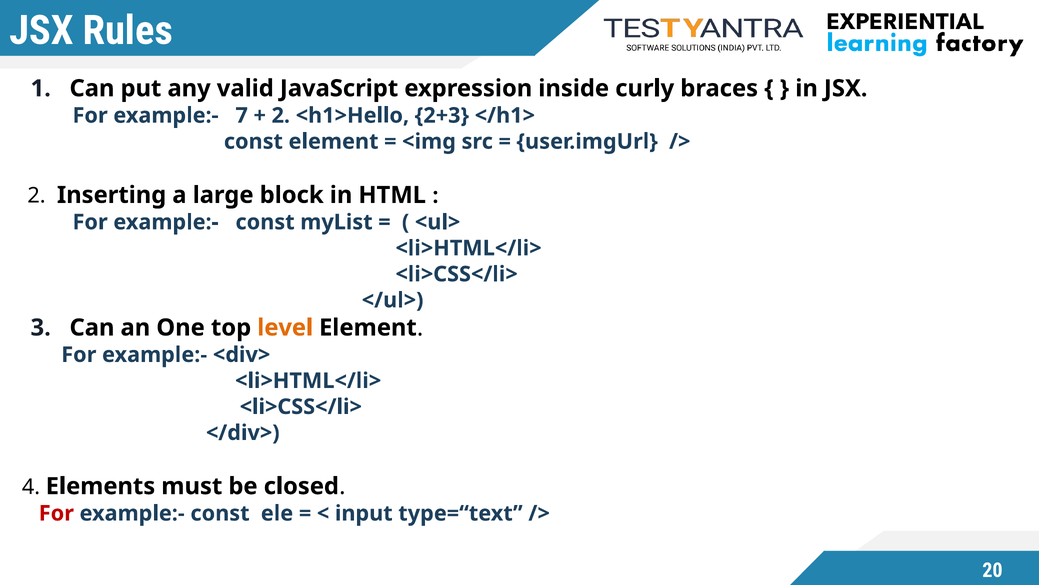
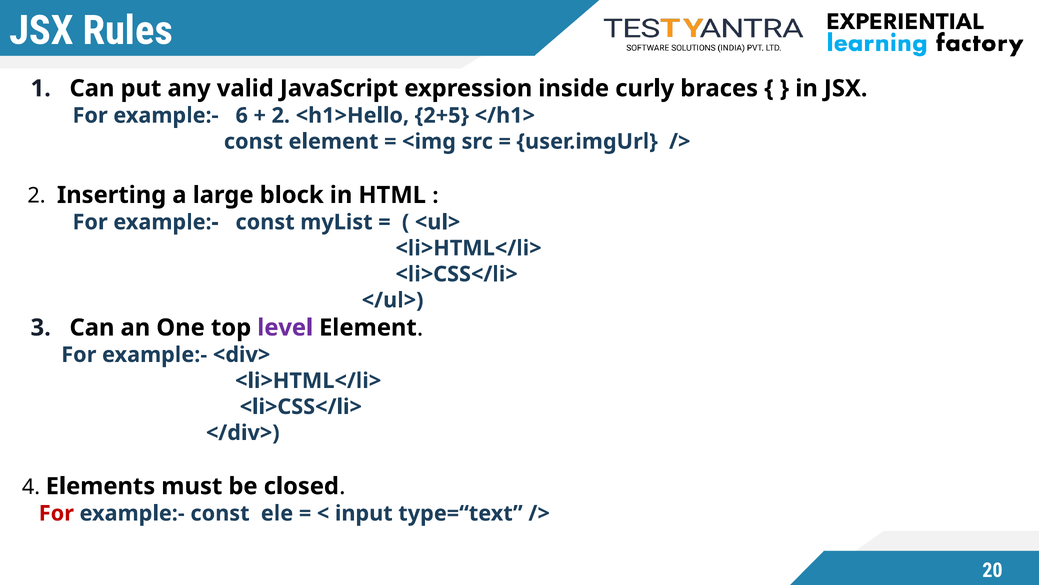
7: 7 -> 6 (242, 115)
2+3: 2+3 -> 2+5 (442, 115)
level colour: orange -> purple (285, 327)
